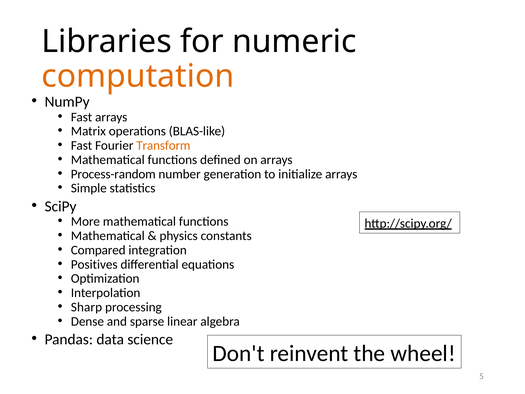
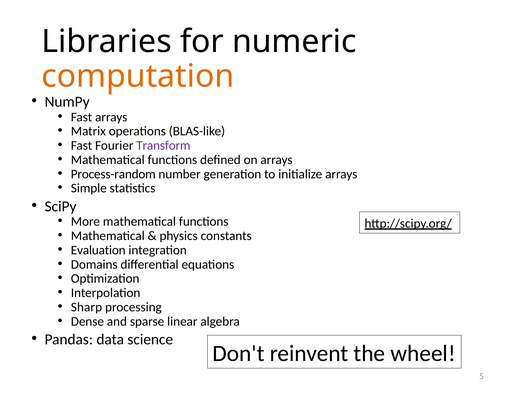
Transform colour: orange -> purple (163, 145)
Compared: Compared -> Evaluation (98, 250)
Positives: Positives -> Domains (94, 264)
